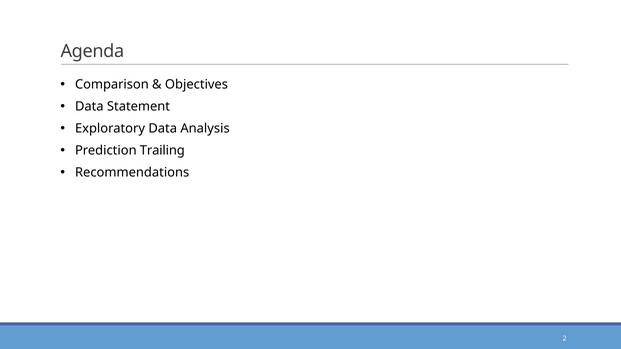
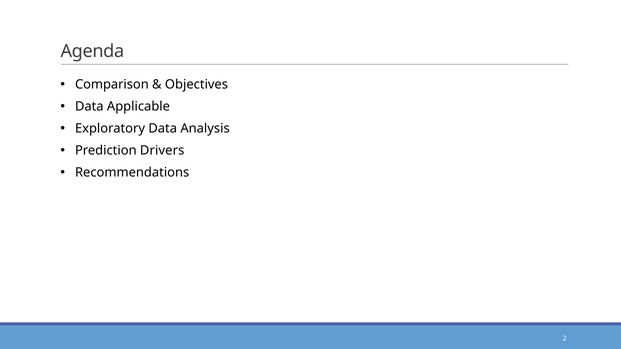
Statement: Statement -> Applicable (138, 107)
Trailing: Trailing -> Drivers (162, 151)
